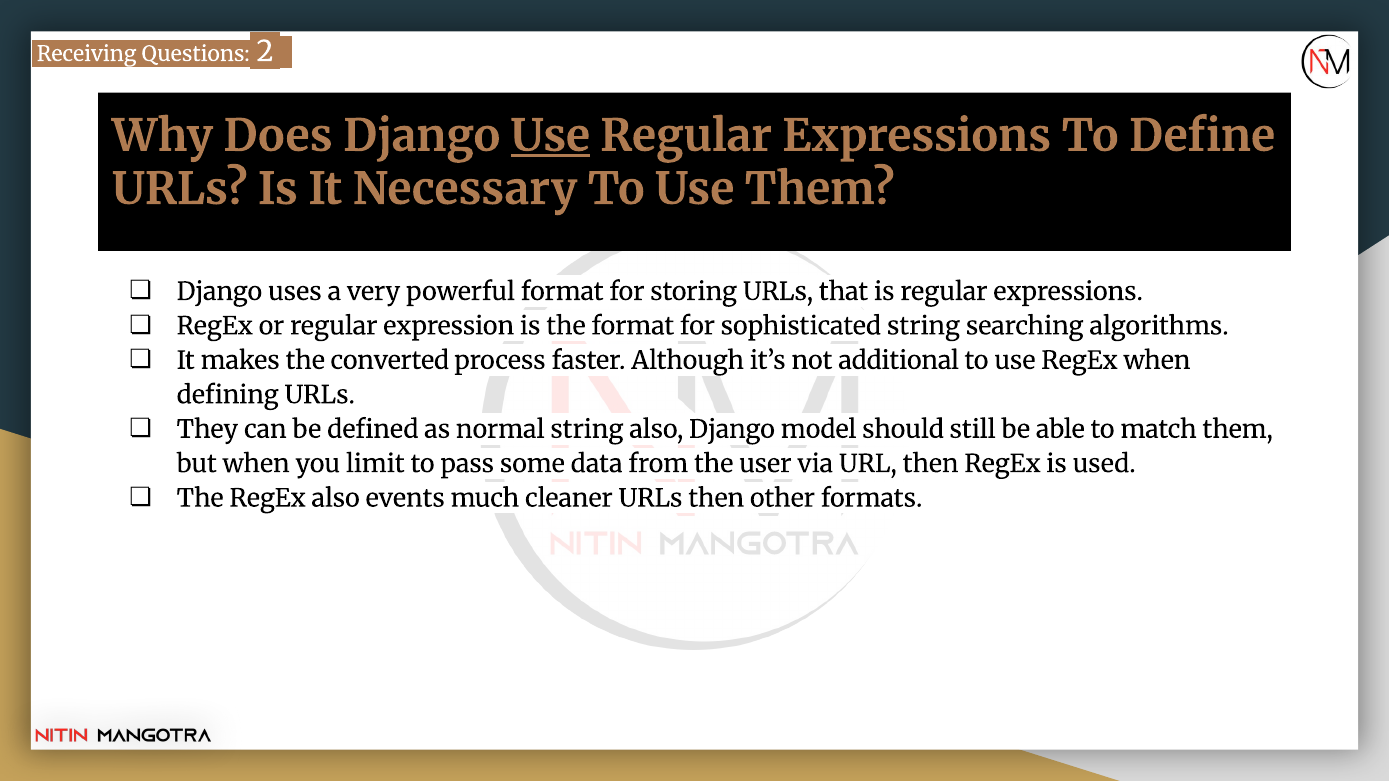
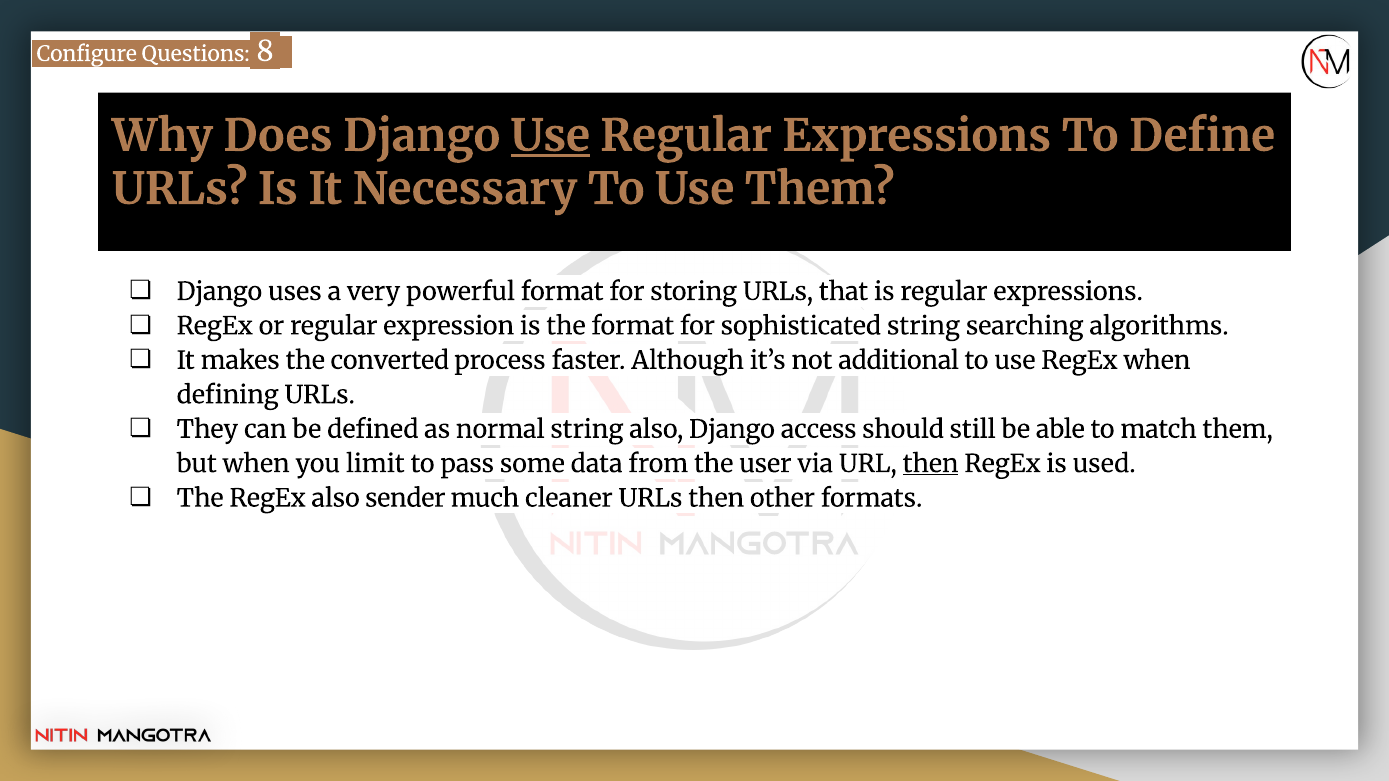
Receiving: Receiving -> Configure (87, 54)
2: 2 -> 8 (265, 51)
model: model -> access (819, 430)
then underline: none -> present (931, 464)
events: events -> sender (405, 499)
